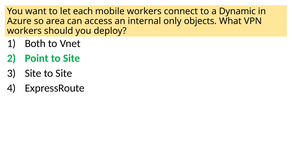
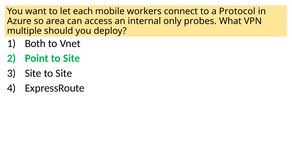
Dynamic: Dynamic -> Protocol (237, 11)
objects: objects -> probes (200, 21)
workers: workers -> multiple (24, 31)
